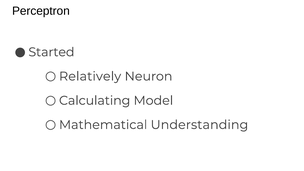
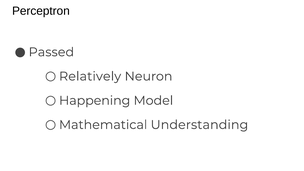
Started: Started -> Passed (51, 52)
Calculating: Calculating -> Happening (95, 101)
